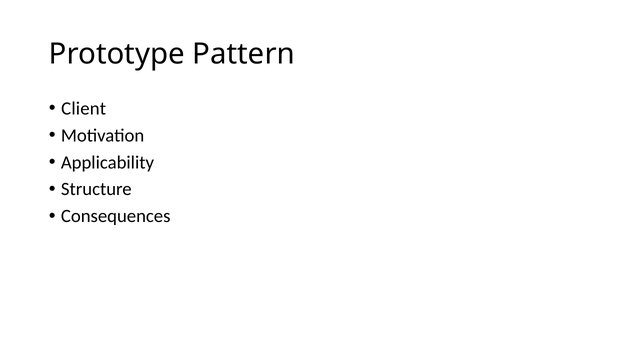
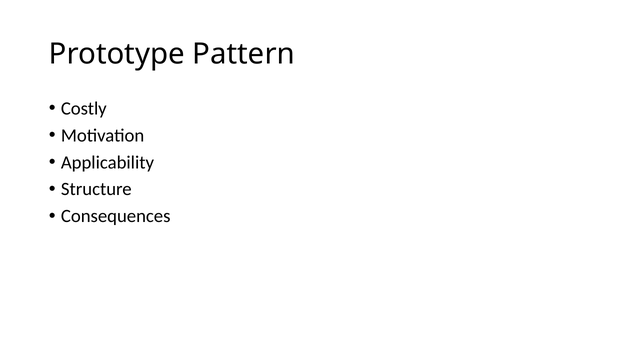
Client: Client -> Costly (84, 109)
